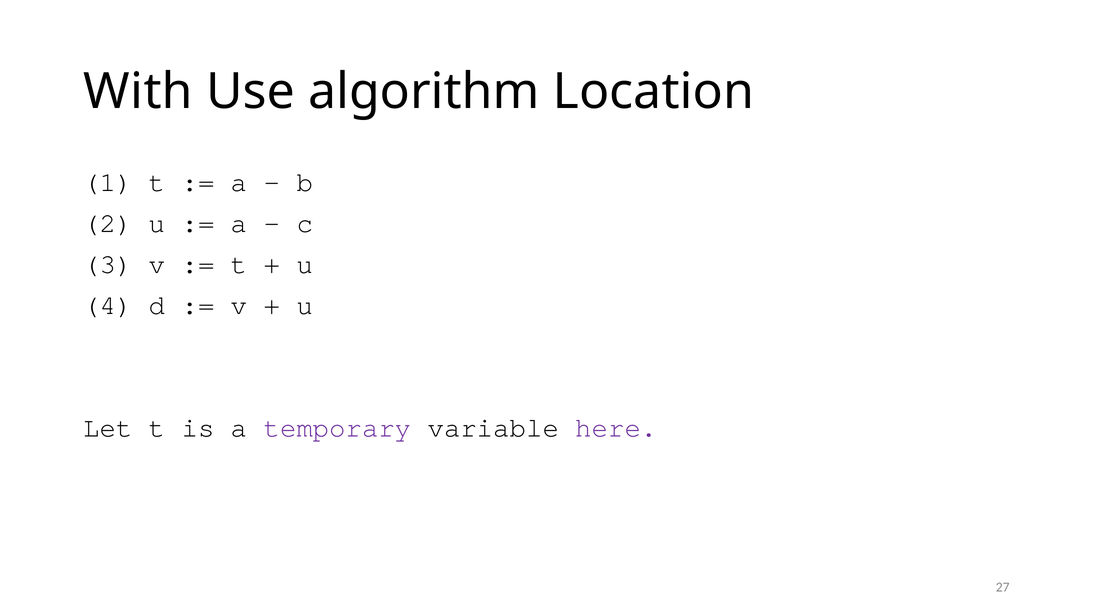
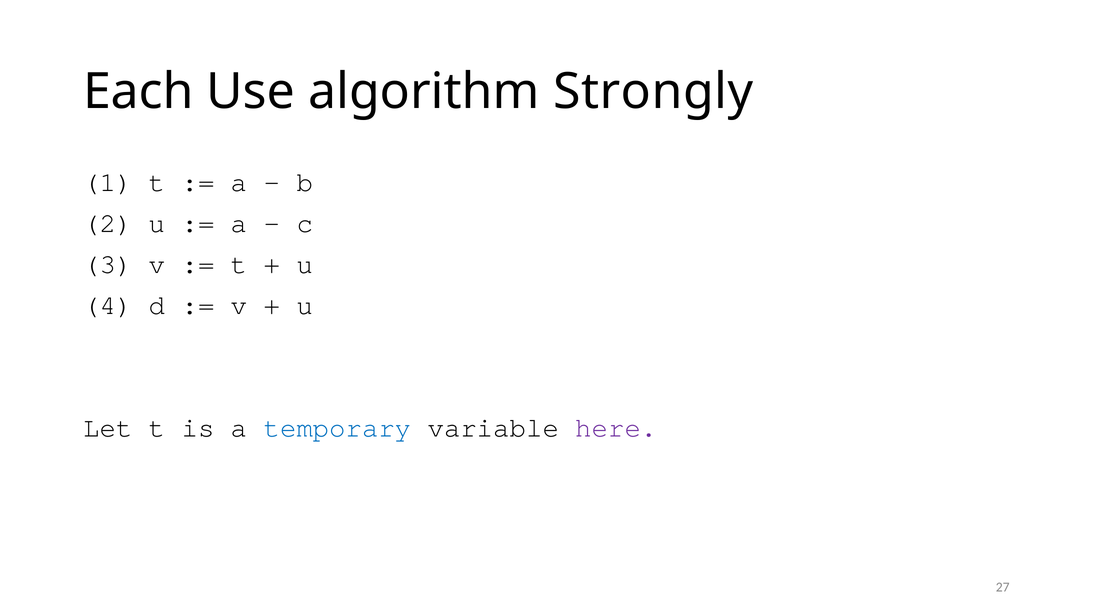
With: With -> Each (138, 92)
Location: Location -> Strongly (653, 92)
temporary colour: purple -> blue (338, 428)
